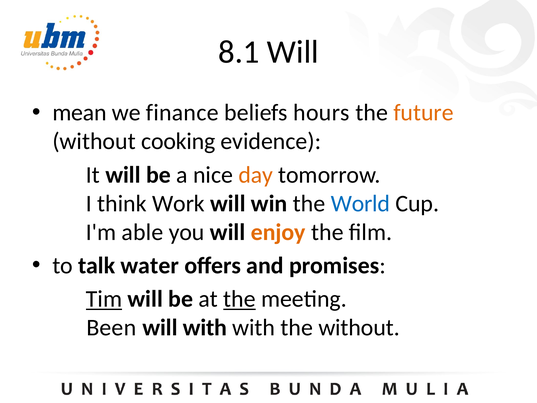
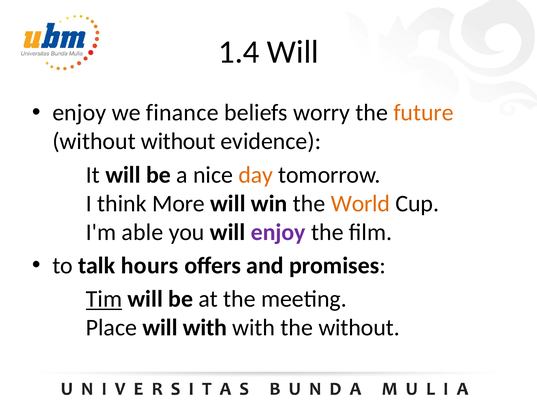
8.1: 8.1 -> 1.4 (239, 52)
mean: mean -> enjoy (79, 113)
hours: hours -> worry (322, 113)
without cooking: cooking -> without (178, 141)
Work: Work -> More (178, 203)
World colour: blue -> orange (360, 203)
enjoy colour: orange -> purple (278, 232)
water: water -> hours (150, 265)
the underline: present -> none (239, 299)
Been: Been -> Place (111, 328)
